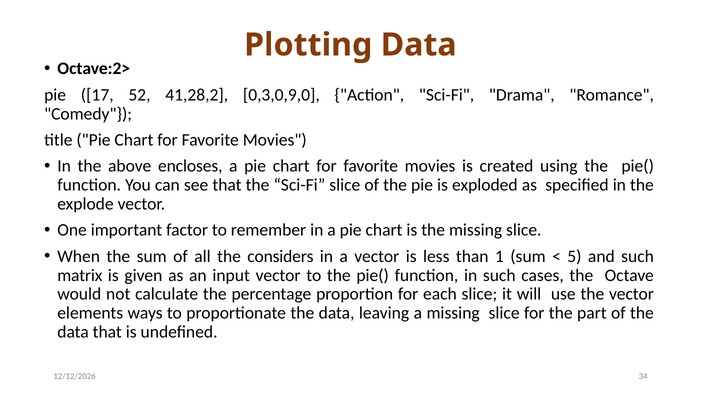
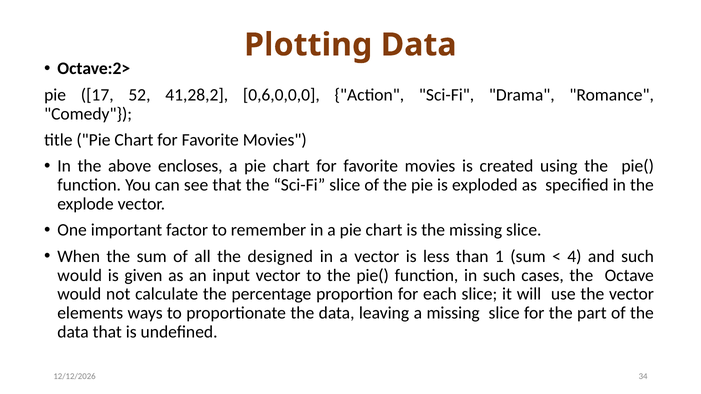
0,3,0,9,0: 0,3,0,9,0 -> 0,6,0,0,0 (281, 95)
considers: considers -> designed (280, 257)
5: 5 -> 4 (574, 257)
matrix: matrix -> would (80, 275)
